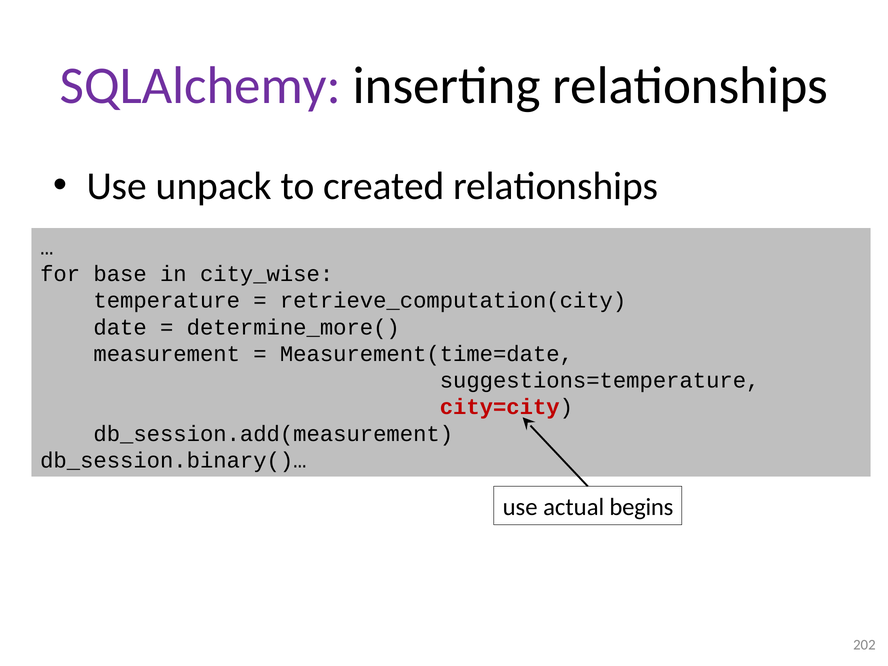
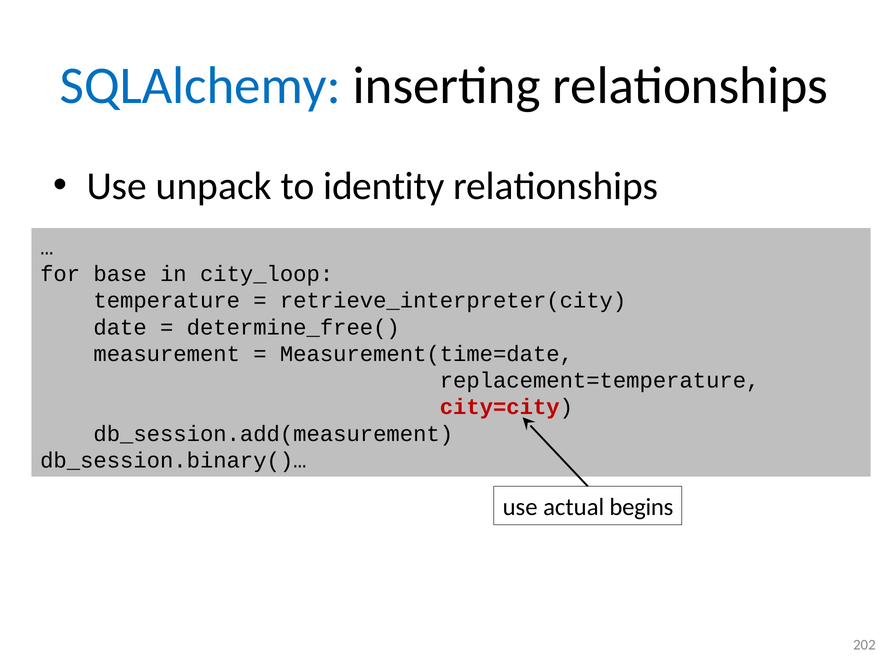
SQLAlchemy colour: purple -> blue (200, 86)
created: created -> identity (384, 186)
city_wise: city_wise -> city_loop (267, 274)
retrieve_computation(city: retrieve_computation(city -> retrieve_interpreter(city (453, 301)
determine_more(: determine_more( -> determine_free( (293, 327)
suggestions=temperature: suggestions=temperature -> replacement=temperature (600, 381)
